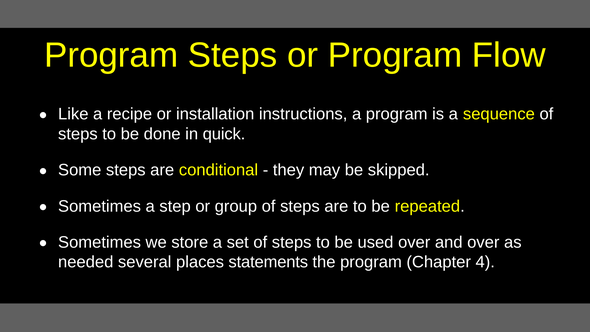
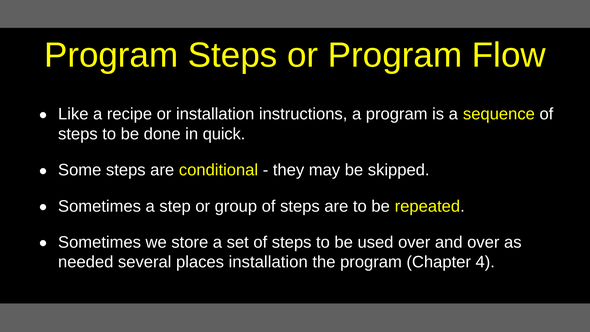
places statements: statements -> installation (268, 262)
